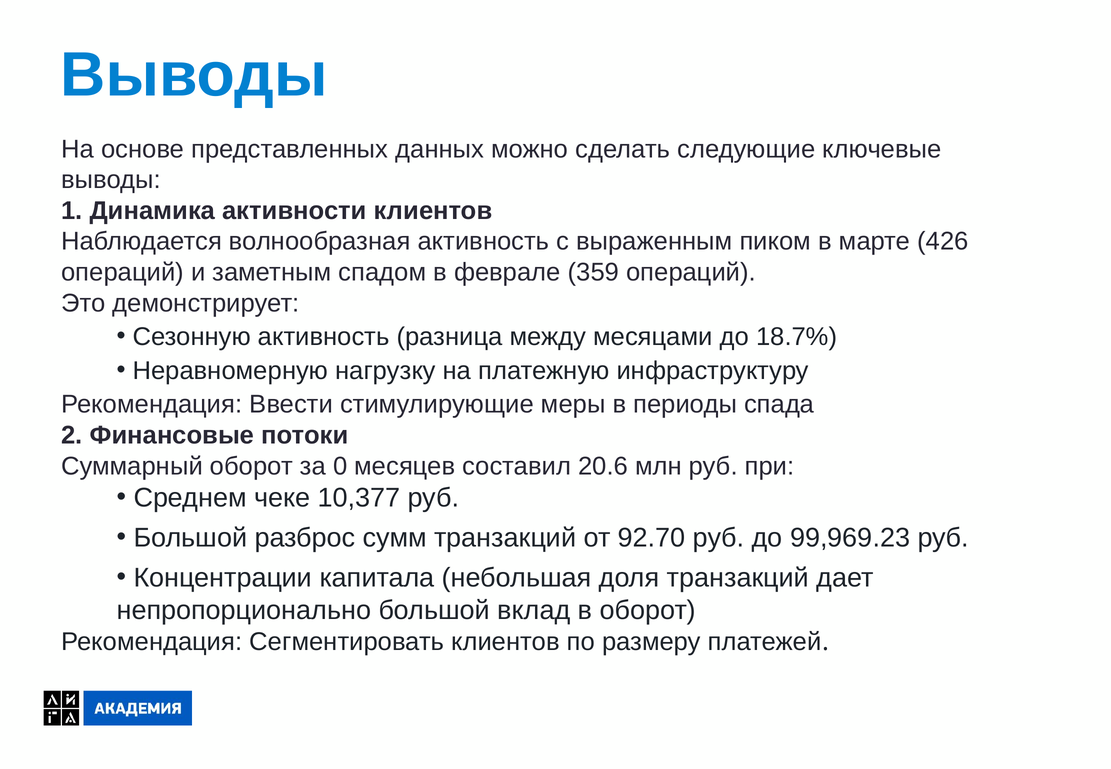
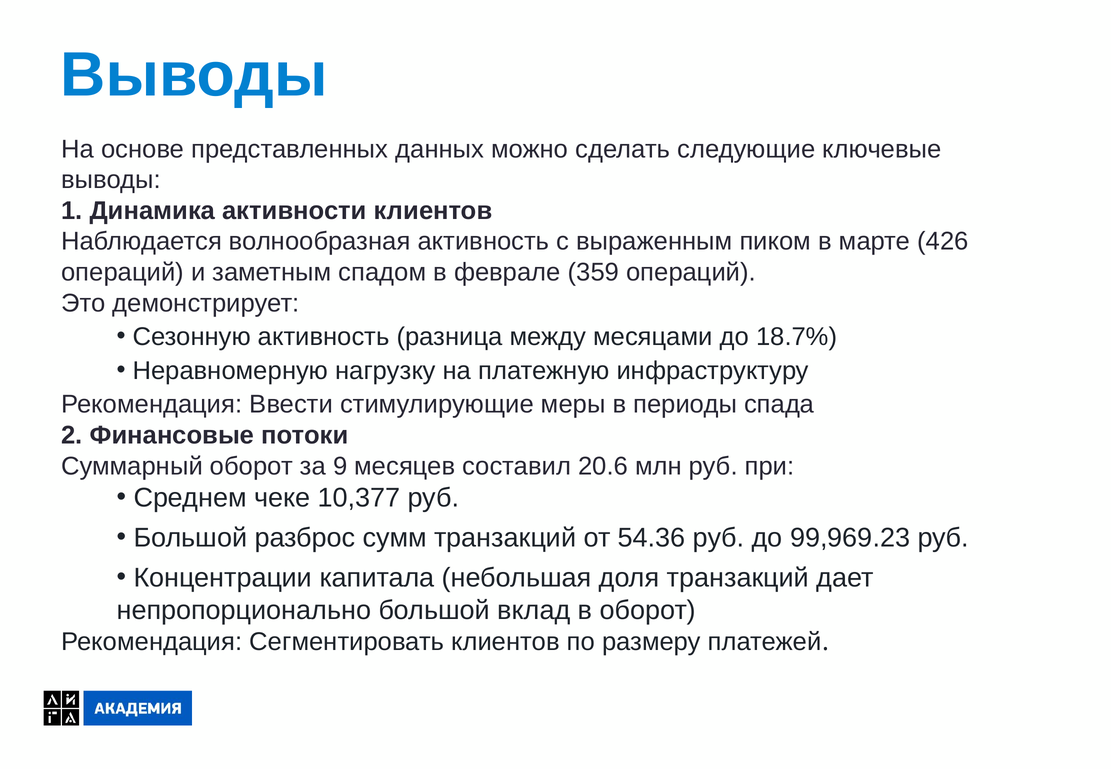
0: 0 -> 9 (340, 466)
92.70: 92.70 -> 54.36 (652, 538)
